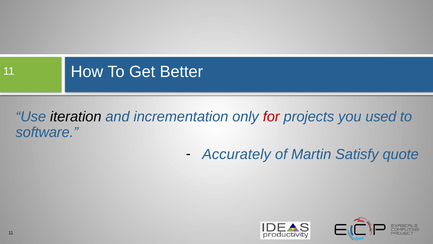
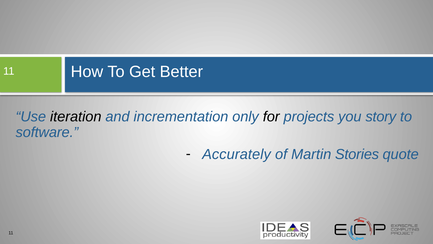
for colour: red -> black (271, 117)
used: used -> story (381, 117)
Satisfy: Satisfy -> Stories (357, 154)
